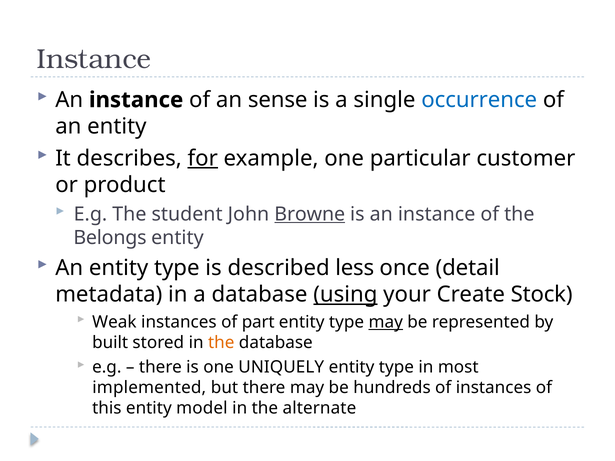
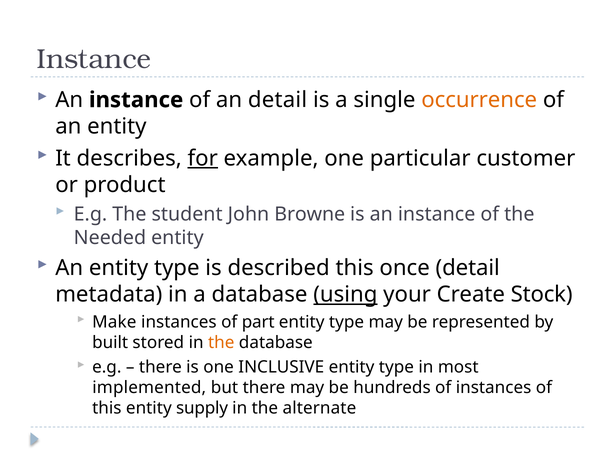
an sense: sense -> detail (278, 100)
occurrence colour: blue -> orange (479, 100)
Browne underline: present -> none (310, 214)
Belongs: Belongs -> Needed (110, 238)
described less: less -> this (355, 268)
Weak: Weak -> Make (114, 322)
may underline: present -> none (386, 322)
UNIQUELY: UNIQUELY -> INCLUSIVE (281, 368)
model: model -> supply (202, 409)
